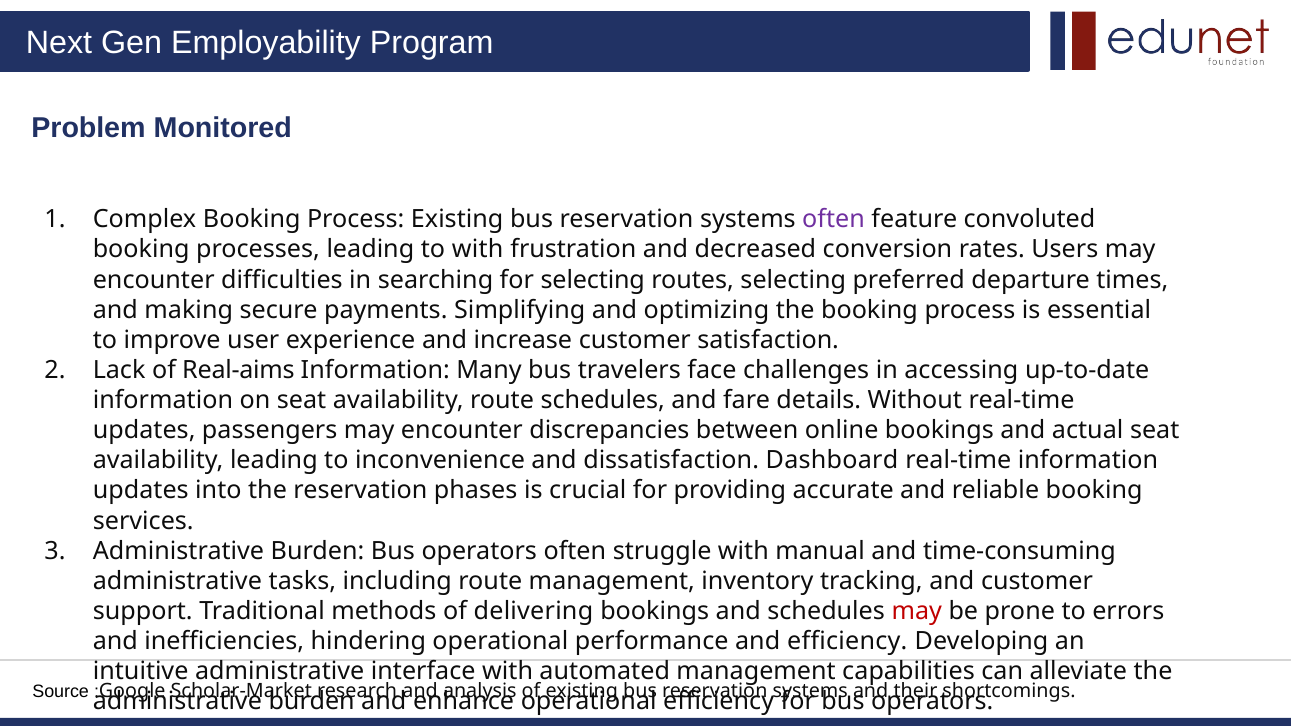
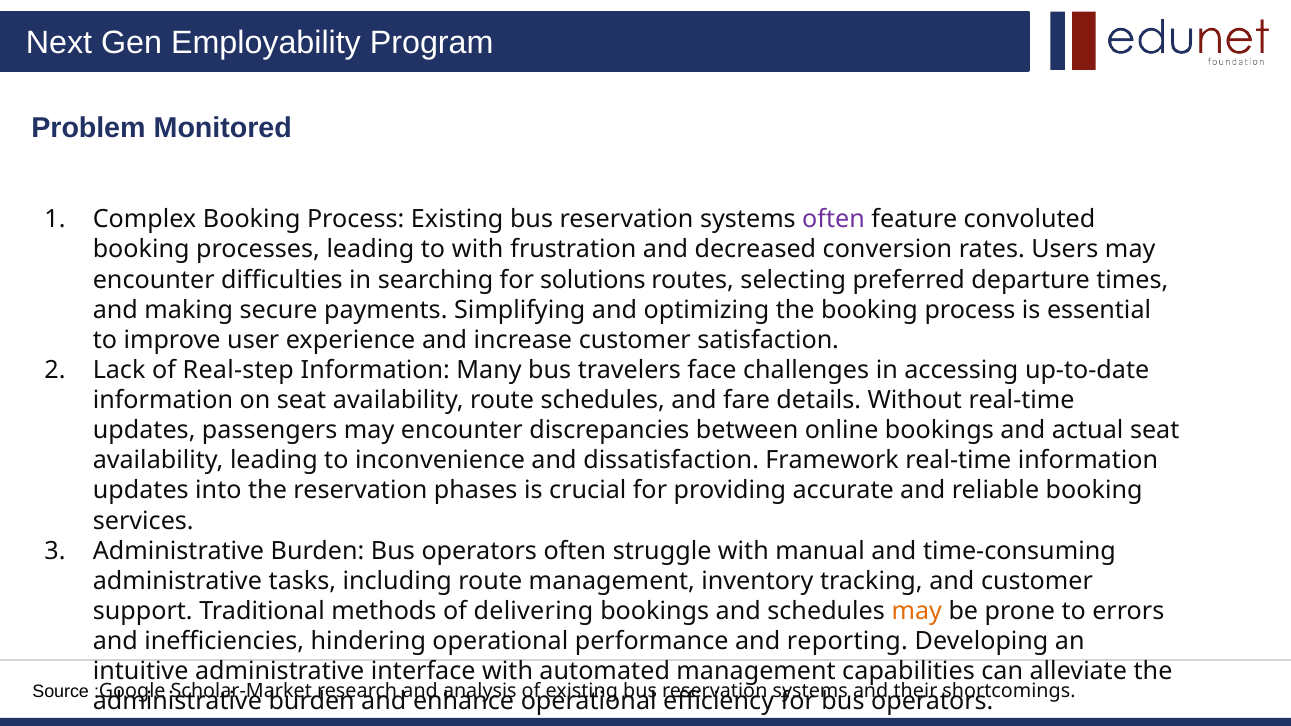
for selecting: selecting -> solutions (593, 280)
Real-aims: Real-aims -> Real-step (238, 370)
Dashboard: Dashboard -> Framework (832, 461)
may colour: red -> orange (917, 611)
and efficiency: efficiency -> reporting (847, 642)
